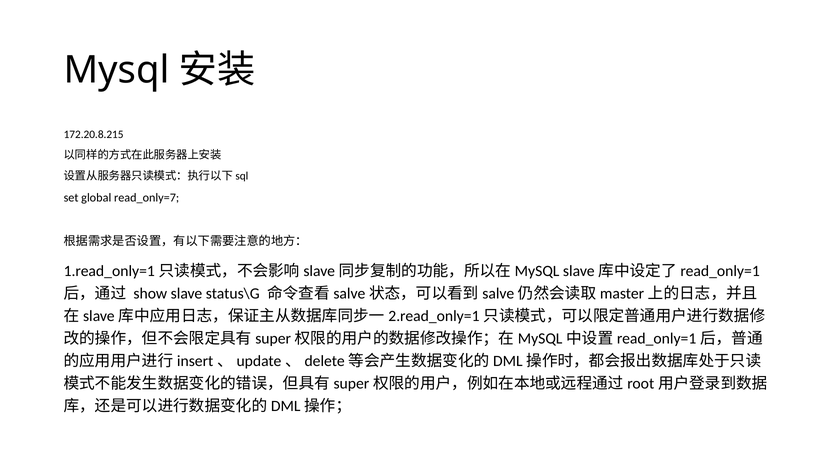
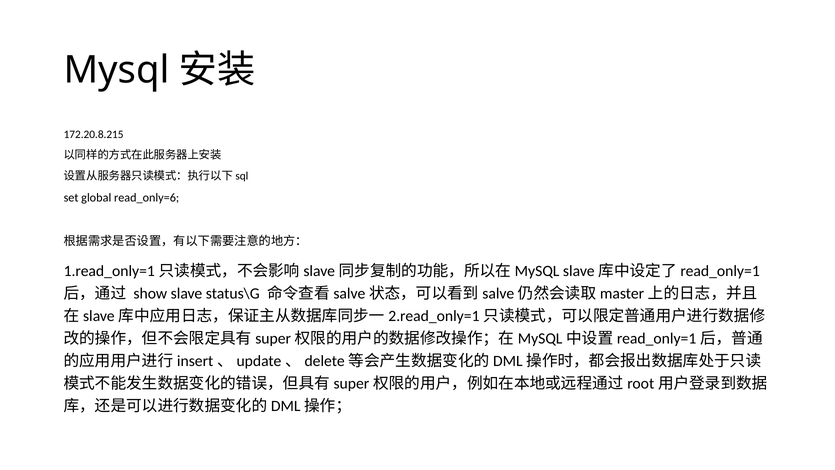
read_only=7: read_only=7 -> read_only=6 (147, 197)
